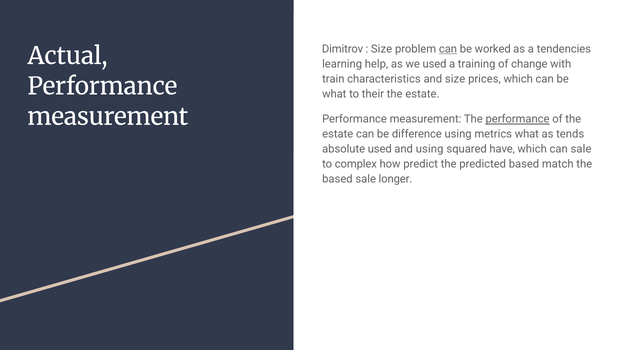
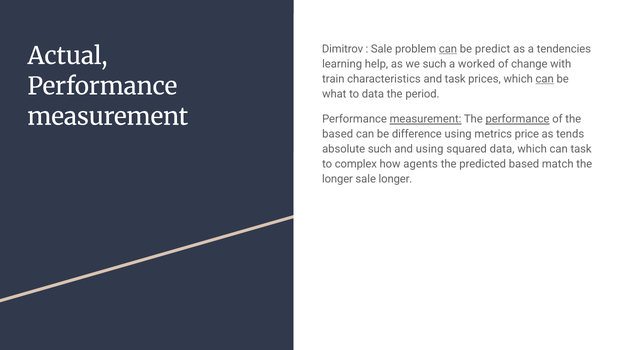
Size: Size -> Sale (382, 49)
worked: worked -> predict (493, 49)
we used: used -> such (435, 64)
training: training -> worked (477, 64)
and size: size -> task (455, 79)
can underline: none -> present (545, 79)
to their: their -> data (373, 94)
estate: estate -> period (422, 94)
measurement underline: none -> present (426, 119)
estate: estate -> based (338, 134)
metrics what: what -> price (527, 134)
absolute used: used -> such (380, 149)
squared have: have -> data (502, 149)
can sale: sale -> task (581, 149)
predict: predict -> agents (421, 164)
based: based -> longer (337, 179)
